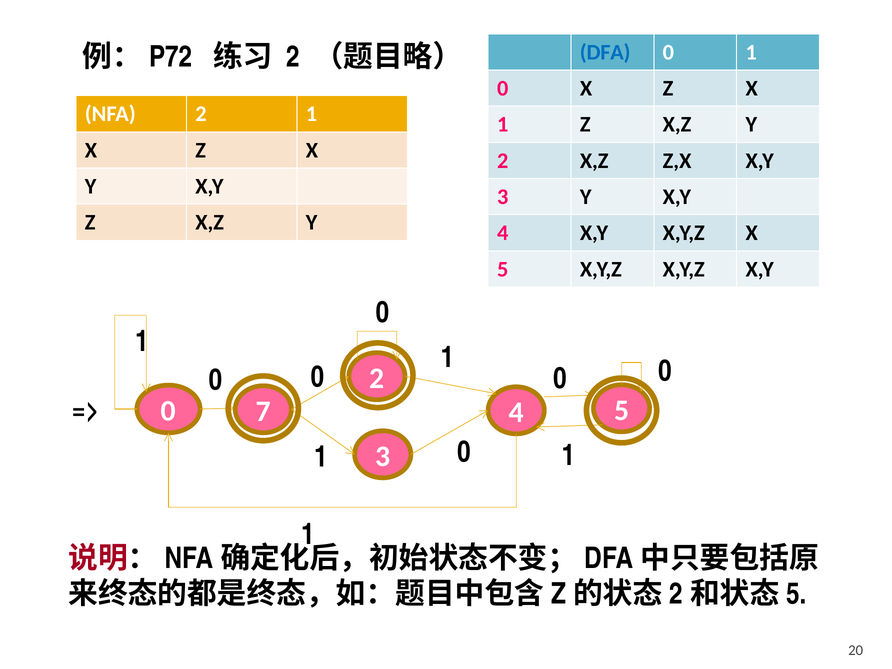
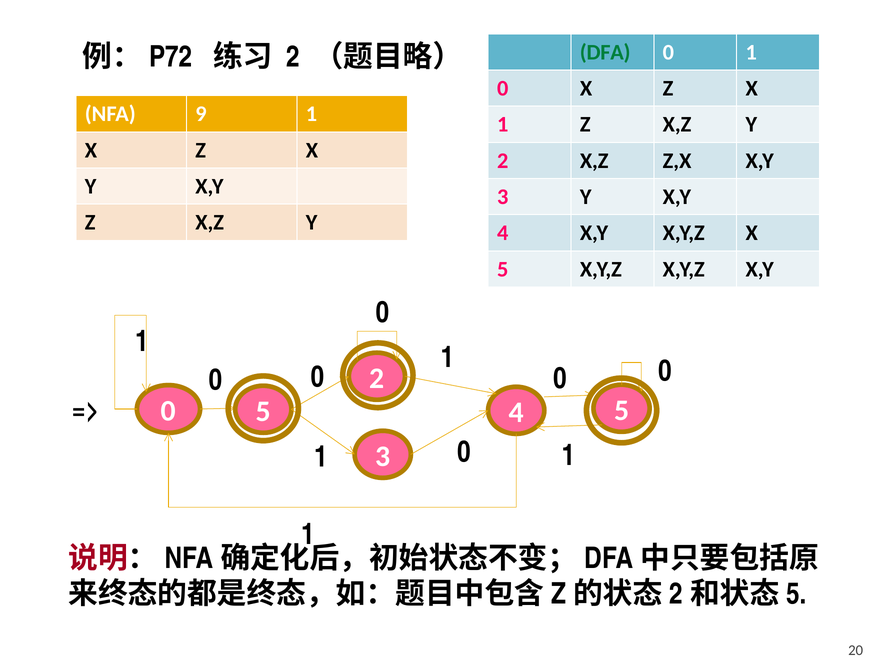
DFA colour: blue -> green (605, 52)
NFA 2: 2 -> 9 (201, 114)
7: 7 -> 5 (263, 411)
